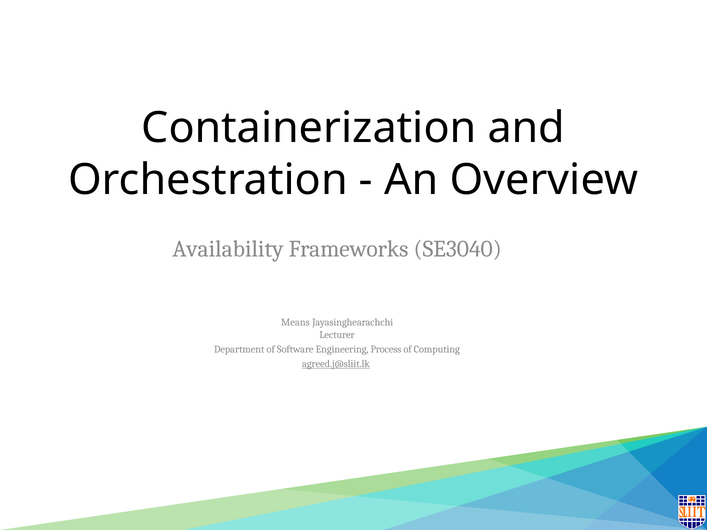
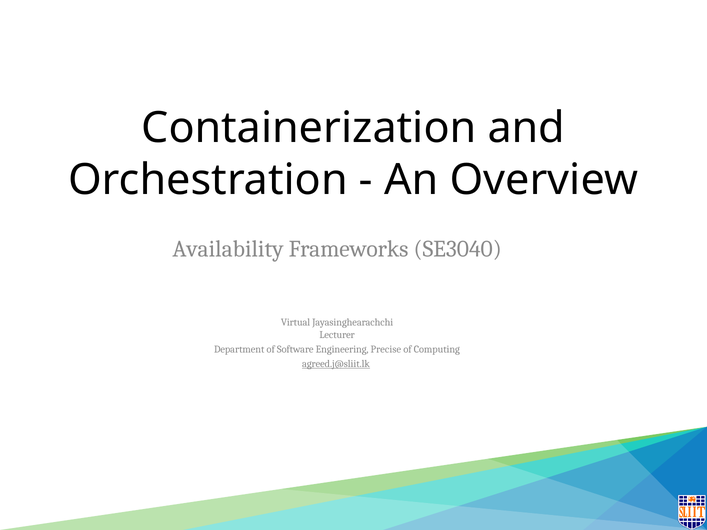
Means: Means -> Virtual (295, 323)
Process: Process -> Precise (386, 349)
